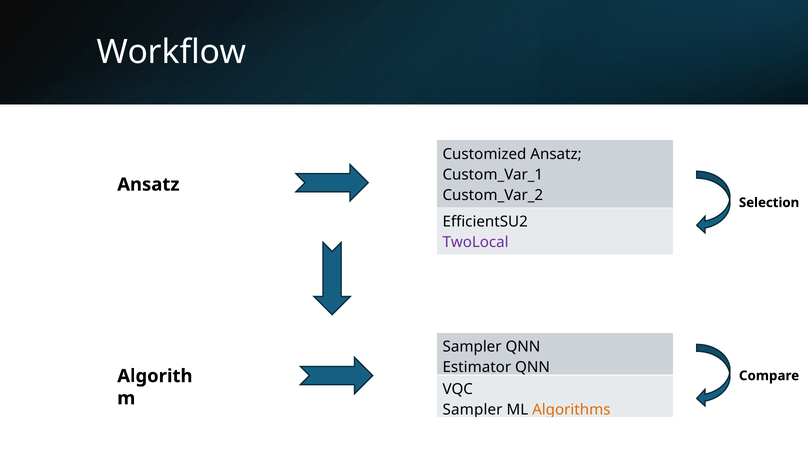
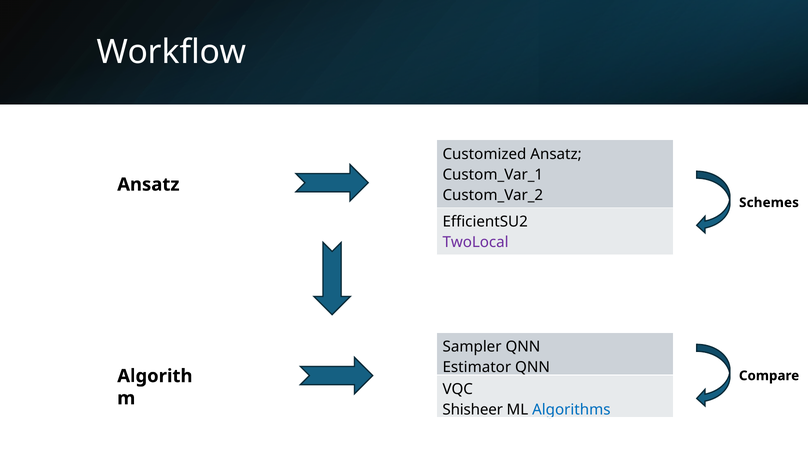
Selection: Selection -> Schemes (769, 203)
Sampler: Sampler -> Shisheer (473, 410)
Algorithms colour: orange -> blue (571, 410)
